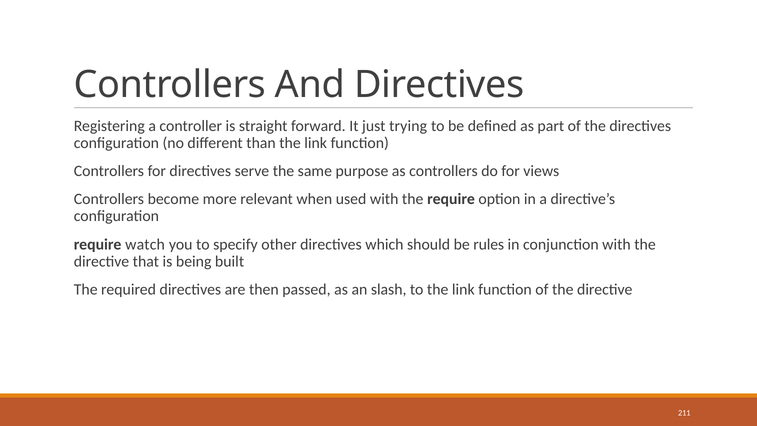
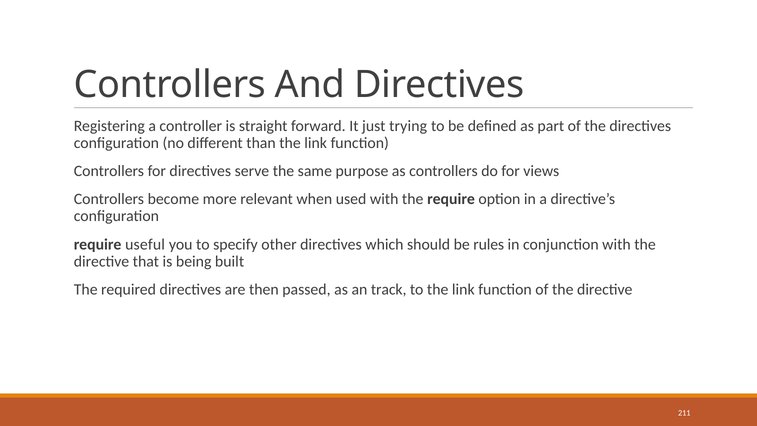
watch: watch -> useful (145, 244)
slash: slash -> track (389, 289)
